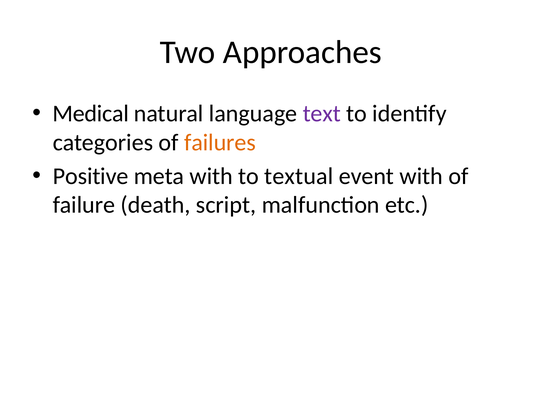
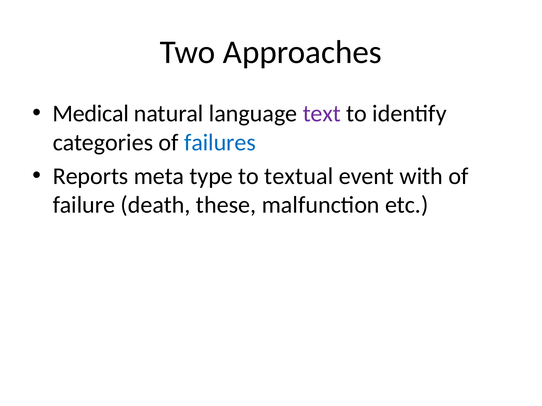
failures colour: orange -> blue (220, 143)
Positive: Positive -> Reports (91, 176)
meta with: with -> type (211, 176)
script: script -> these (226, 205)
